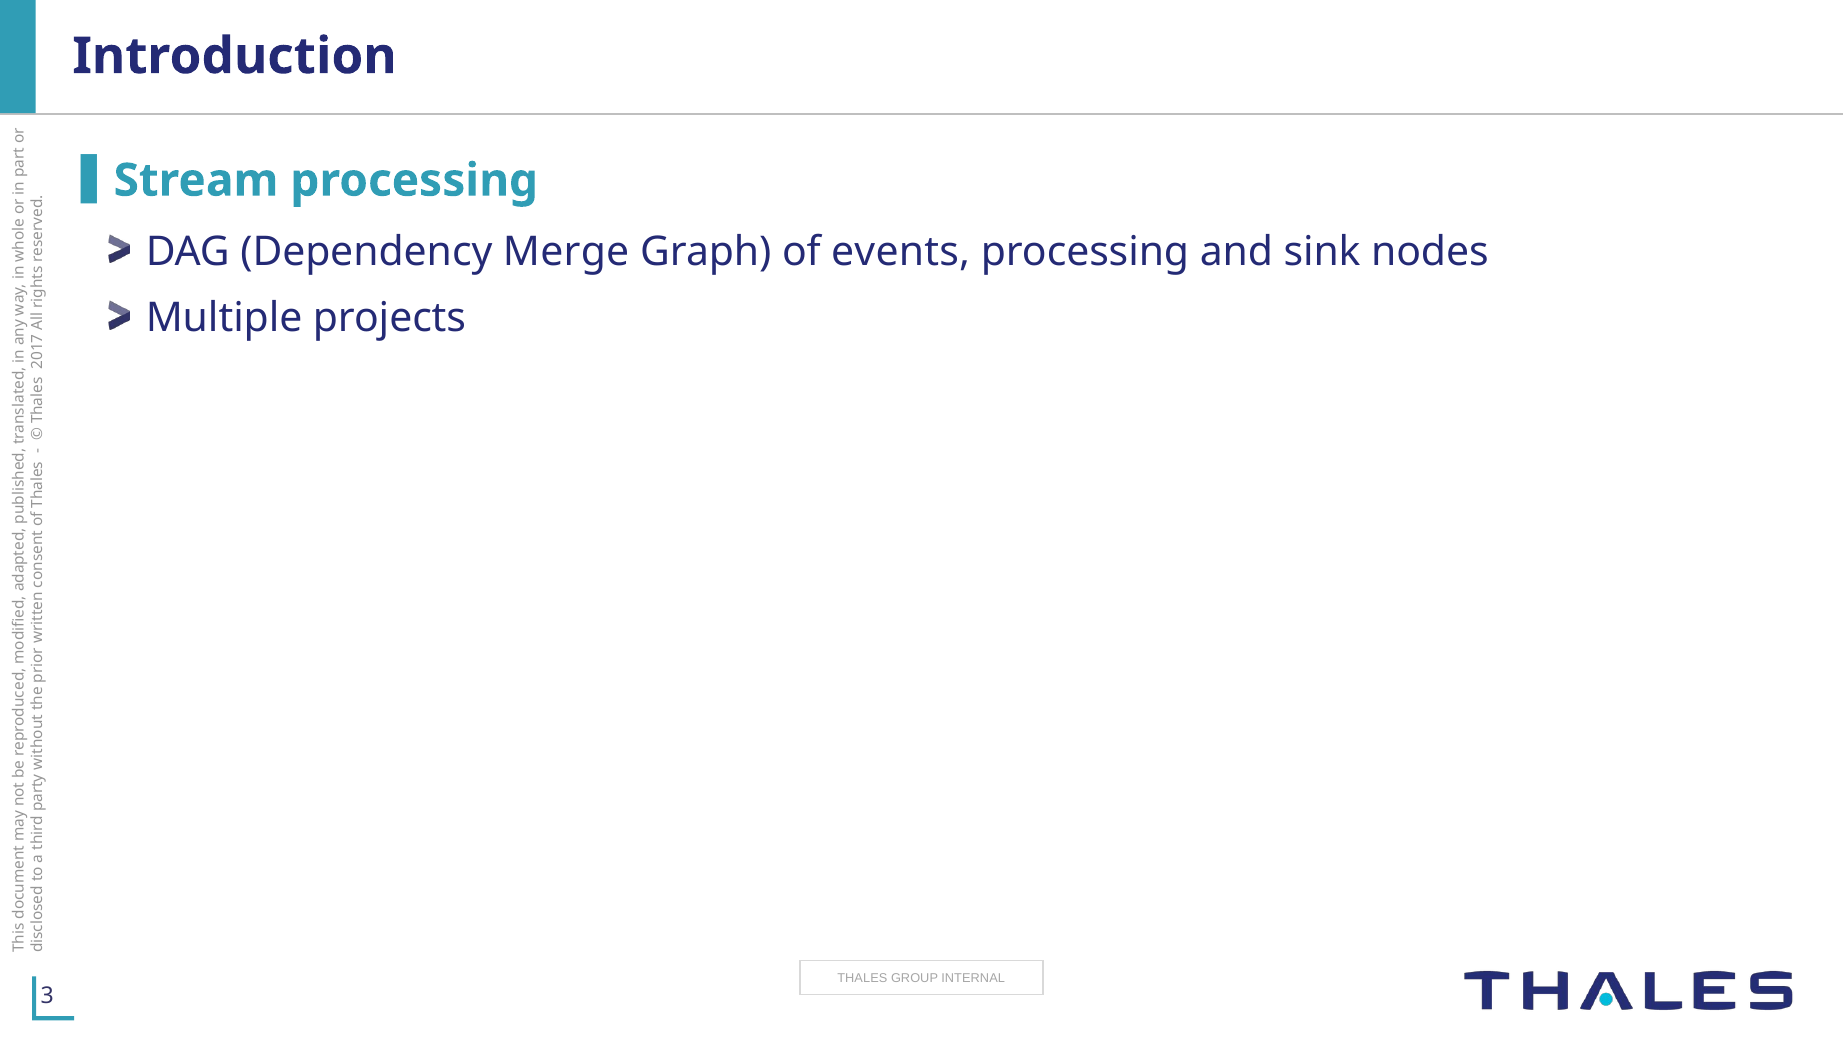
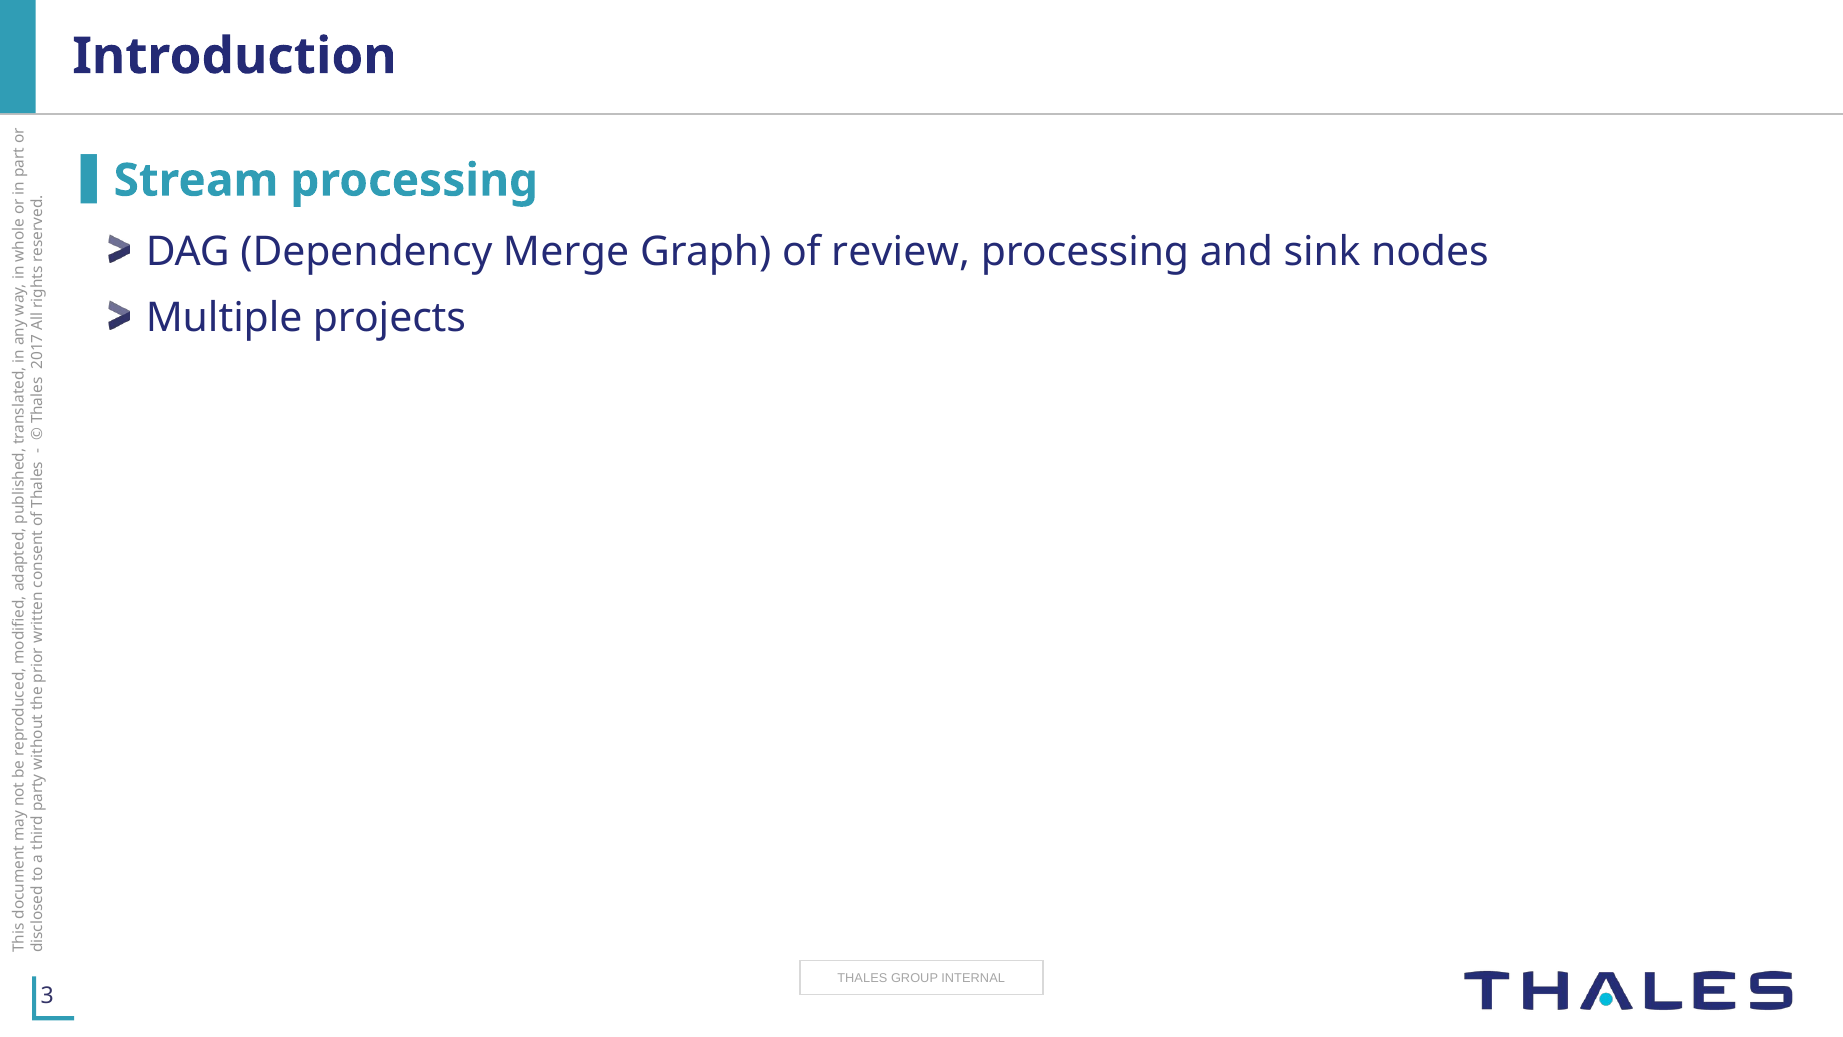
events: events -> review (901, 251)
